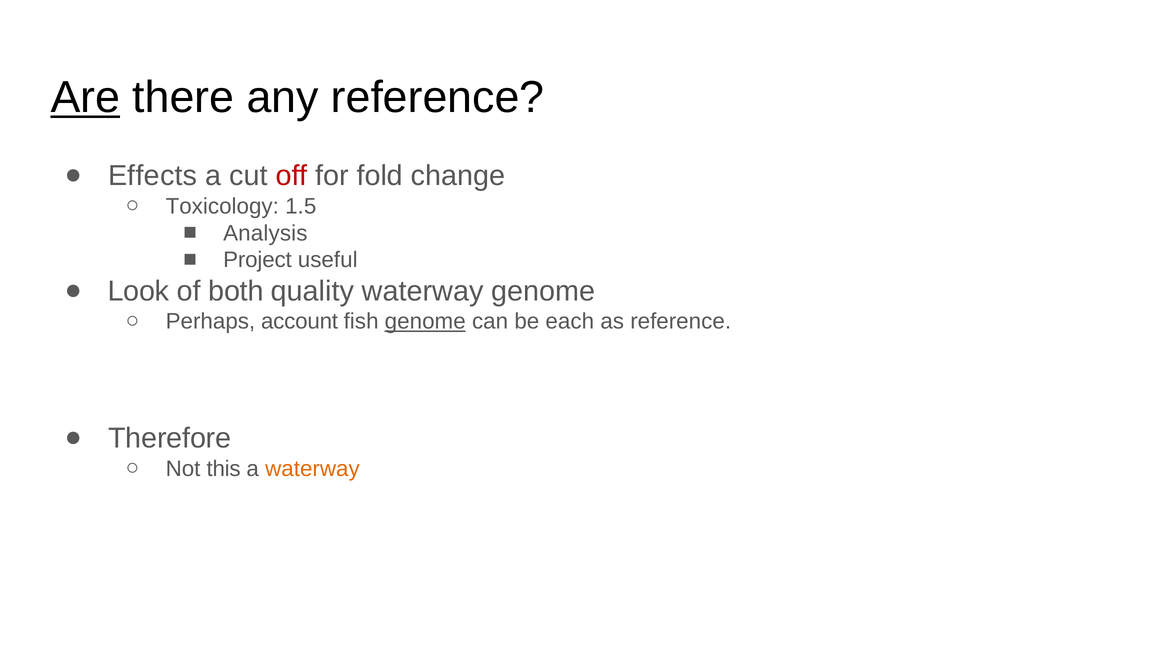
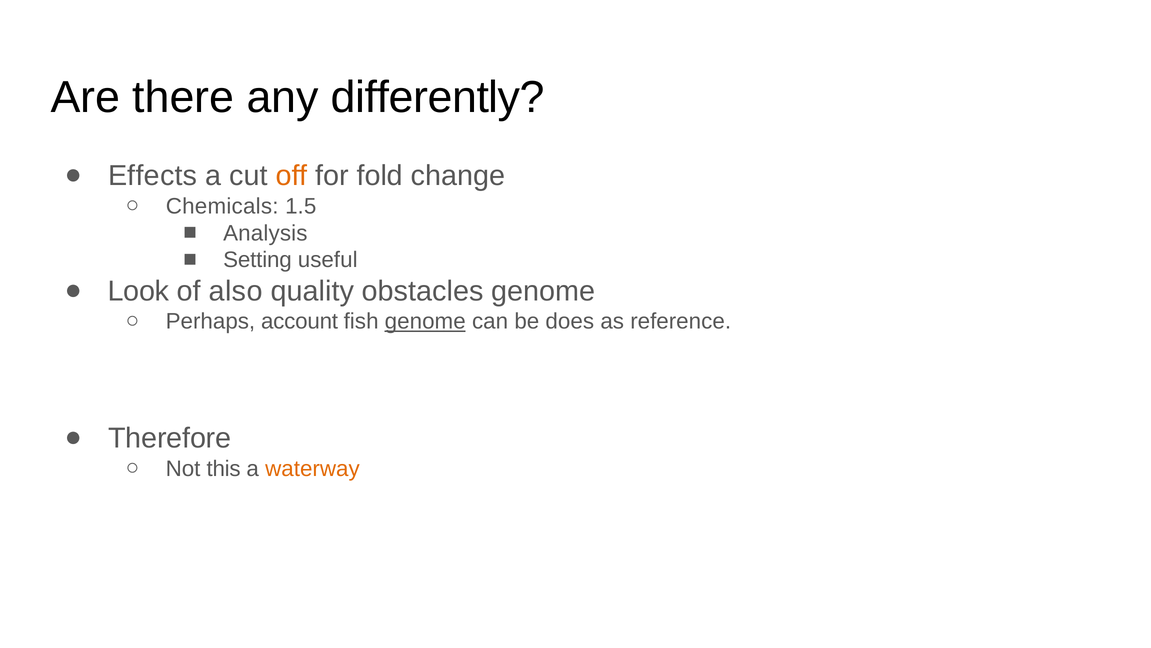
Are underline: present -> none (85, 98)
any reference: reference -> differently (438, 98)
off colour: red -> orange (291, 176)
Toxicology: Toxicology -> Chemicals (222, 206)
Project: Project -> Setting (257, 260)
both: both -> also (236, 291)
quality waterway: waterway -> obstacles (423, 291)
each: each -> does (570, 321)
